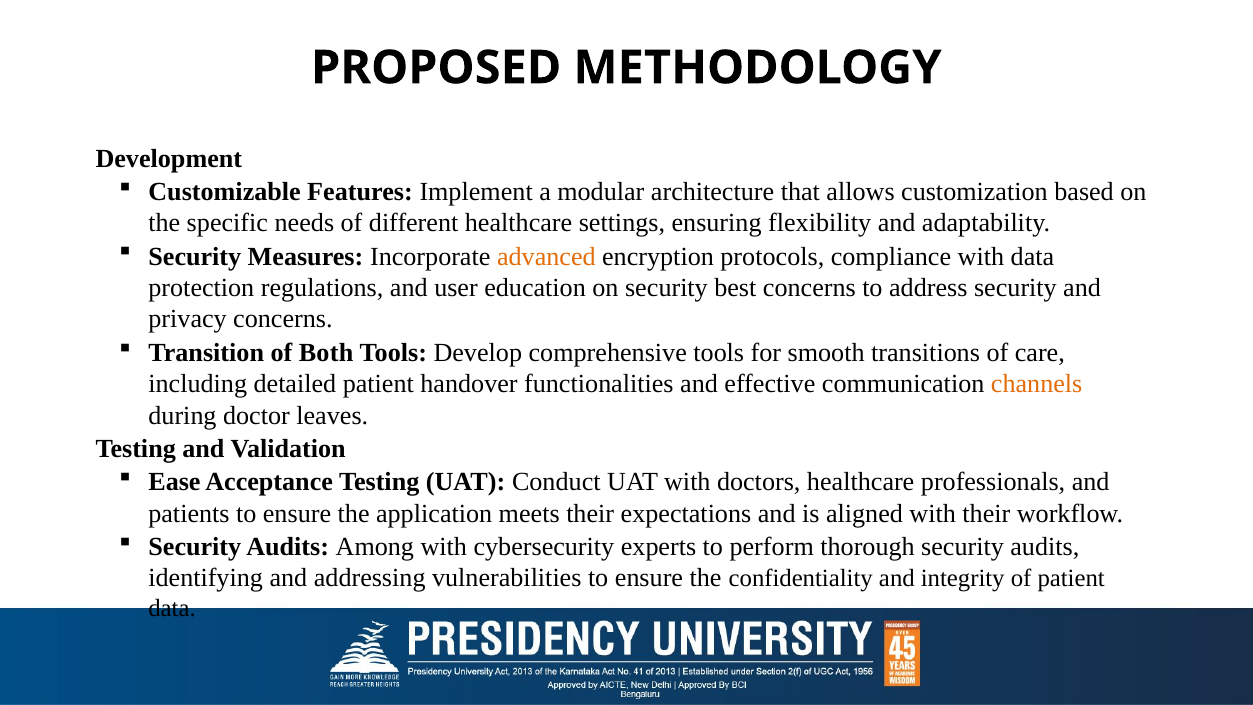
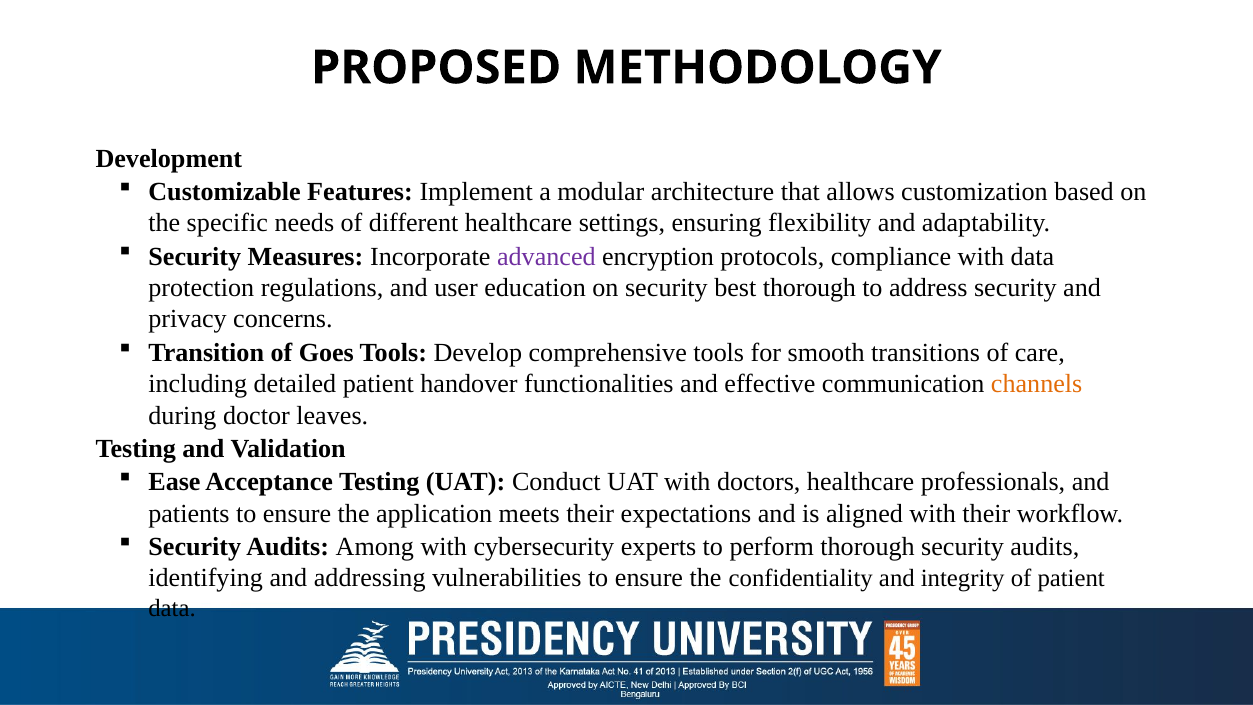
advanced colour: orange -> purple (546, 257)
best concerns: concerns -> thorough (809, 288)
Both: Both -> Goes (326, 353)
